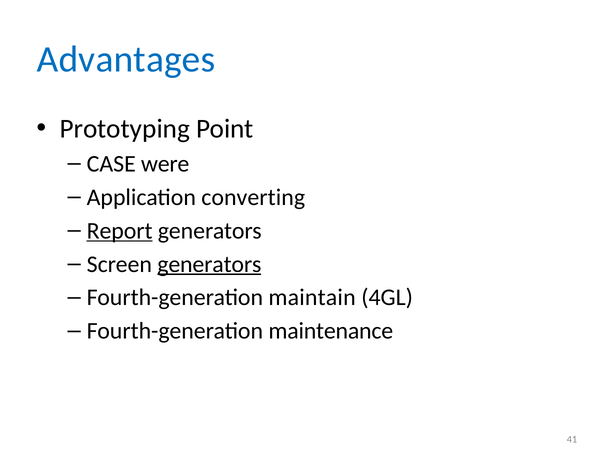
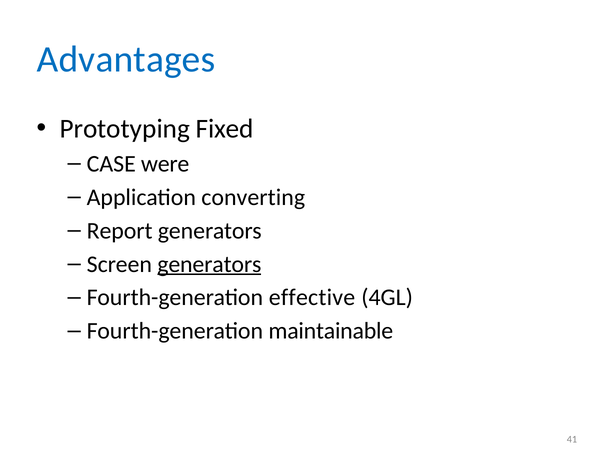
Point: Point -> Fixed (225, 129)
Report underline: present -> none (120, 231)
maintain: maintain -> effective (312, 298)
maintenance: maintenance -> maintainable (331, 331)
